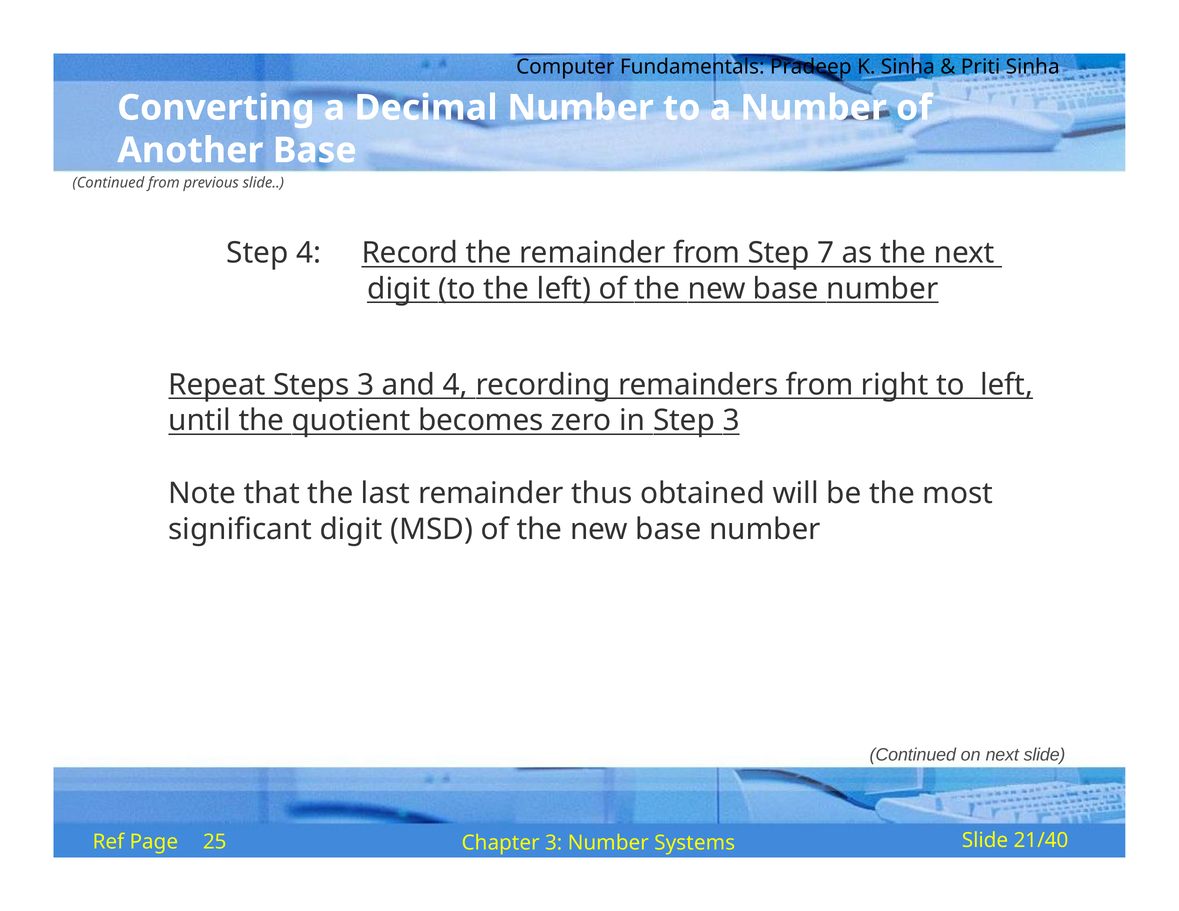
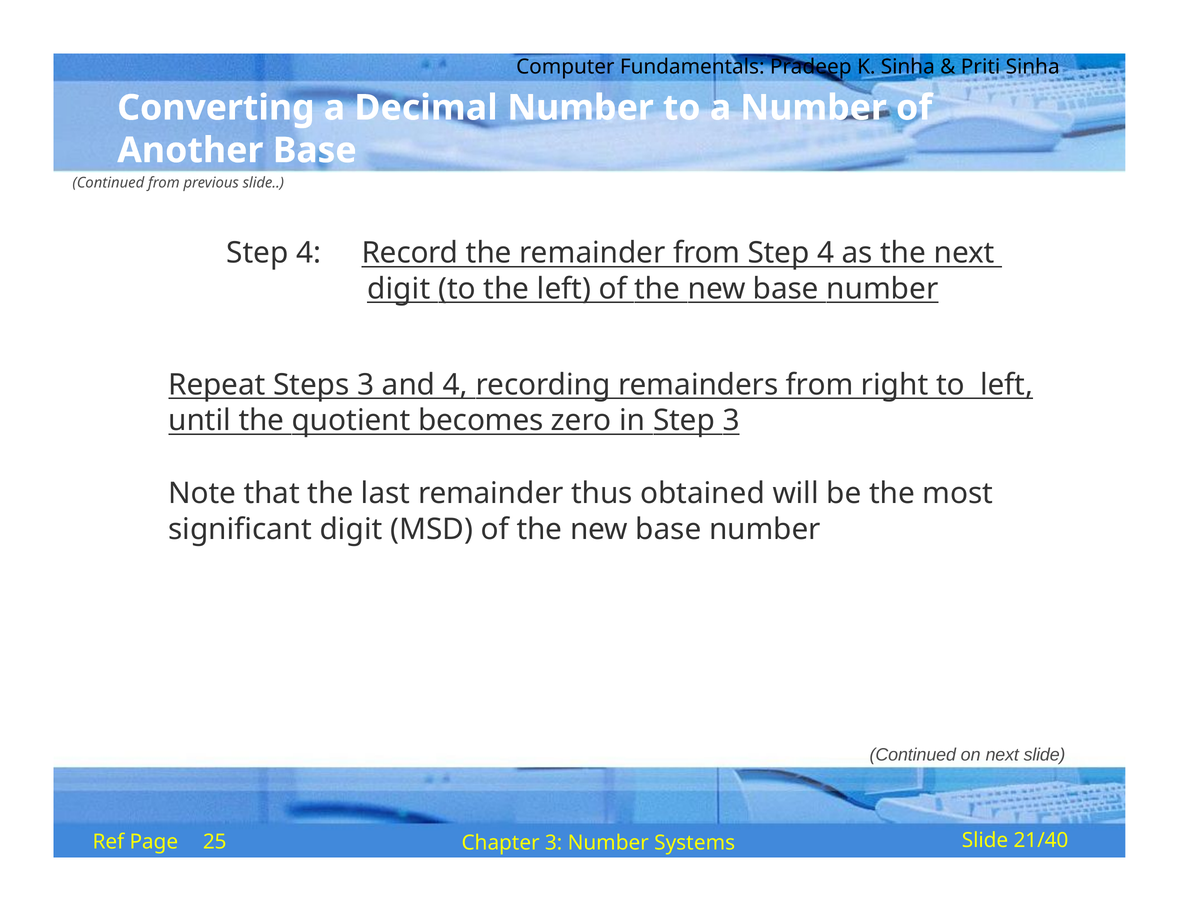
from Step 7: 7 -> 4 (826, 253)
